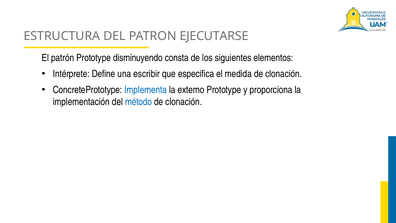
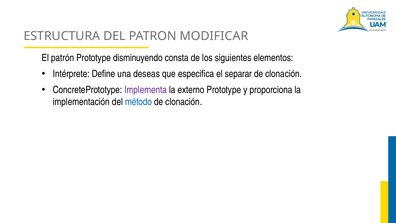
EJECUTARSE: EJECUTARSE -> MODIFICAR (214, 36)
escribir: escribir -> deseas (147, 74)
medida: medida -> separar (238, 74)
Implementa colour: blue -> purple (146, 90)
